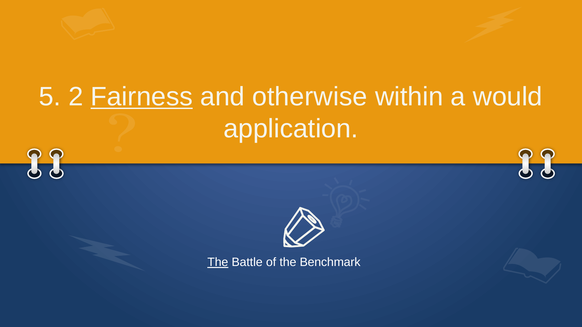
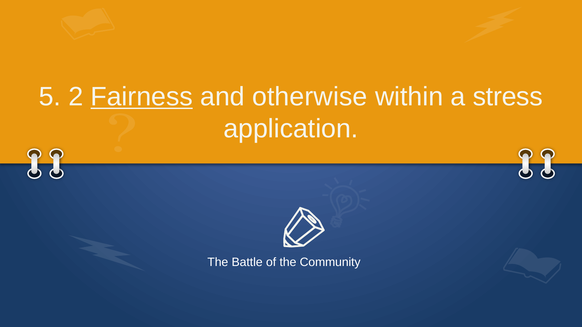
would: would -> stress (508, 97)
The underline: present -> none (218, 263)
Benchmark: Benchmark -> Community (330, 263)
